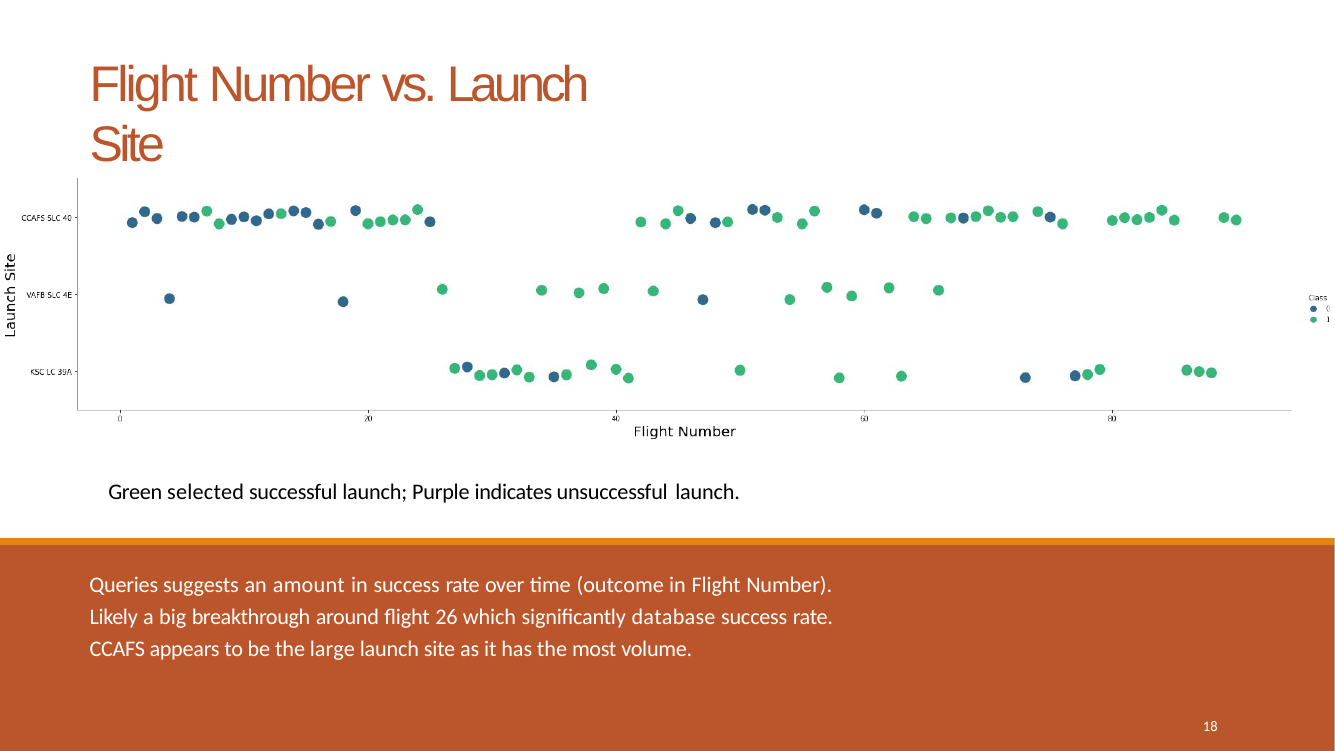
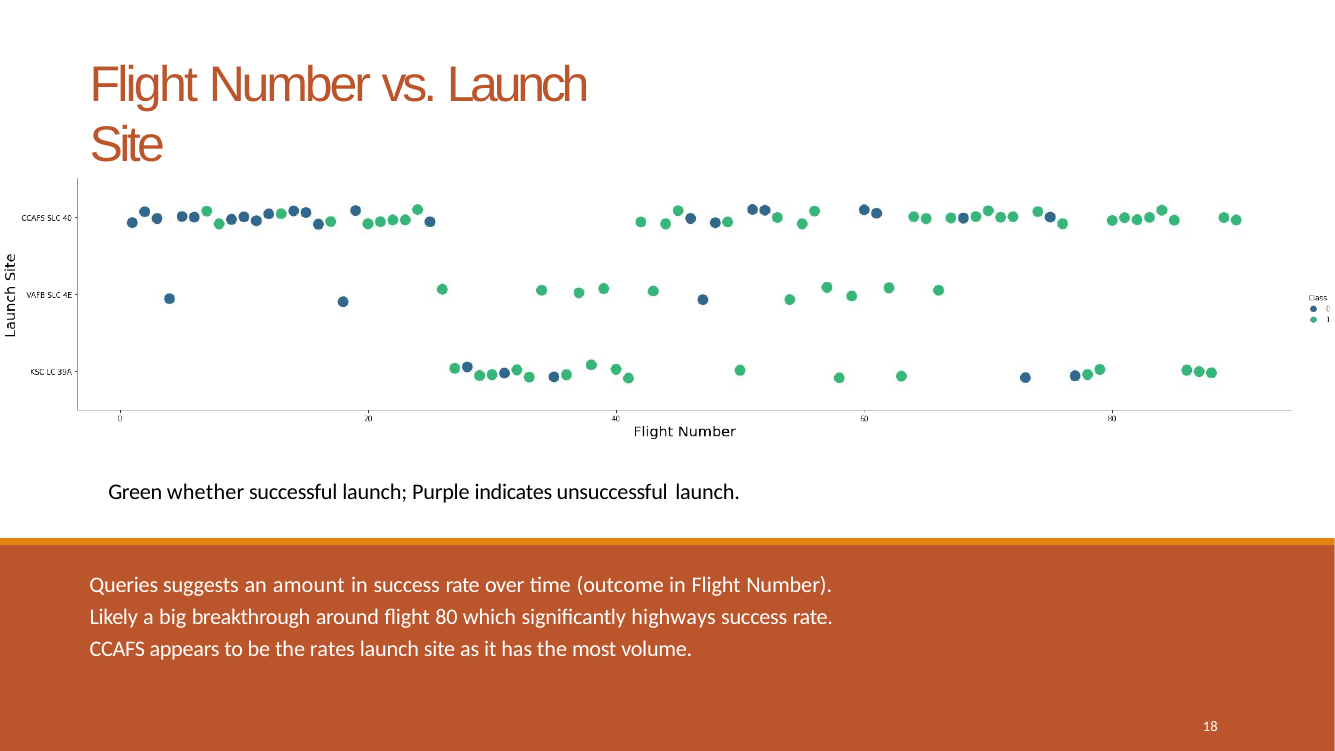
selected: selected -> whether (206, 492)
26: 26 -> 80 (447, 617)
database: database -> highways (674, 617)
large: large -> rates (332, 649)
